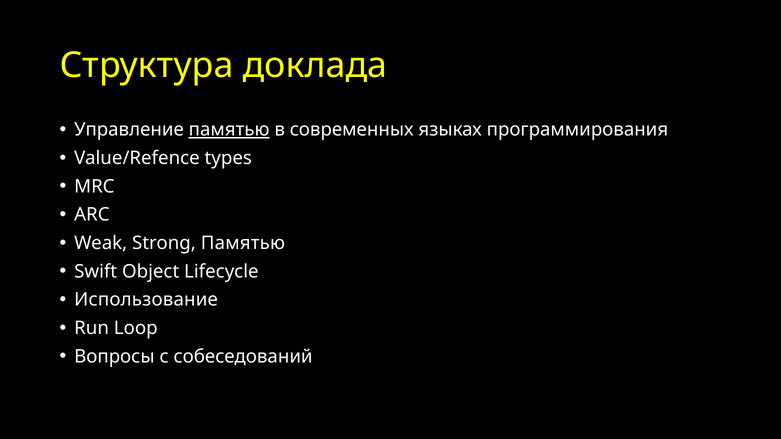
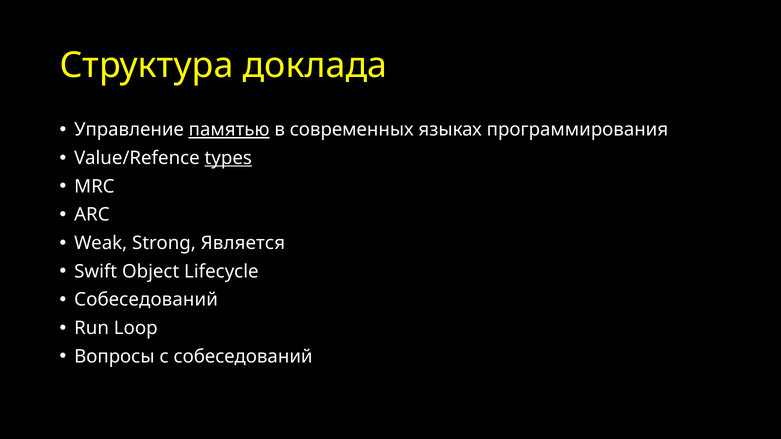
types underline: none -> present (228, 158)
Strong Памятью: Памятью -> Является (243, 243)
Использование: Использование -> Собеседований (146, 300)
